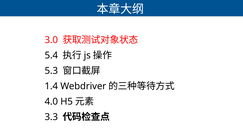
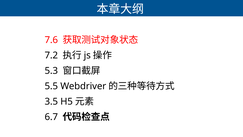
3.0: 3.0 -> 7.6 (51, 40)
5.4: 5.4 -> 7.2 (51, 55)
1.4: 1.4 -> 5.5 (51, 86)
4.0: 4.0 -> 3.5 (51, 101)
3.3: 3.3 -> 6.7 (51, 117)
